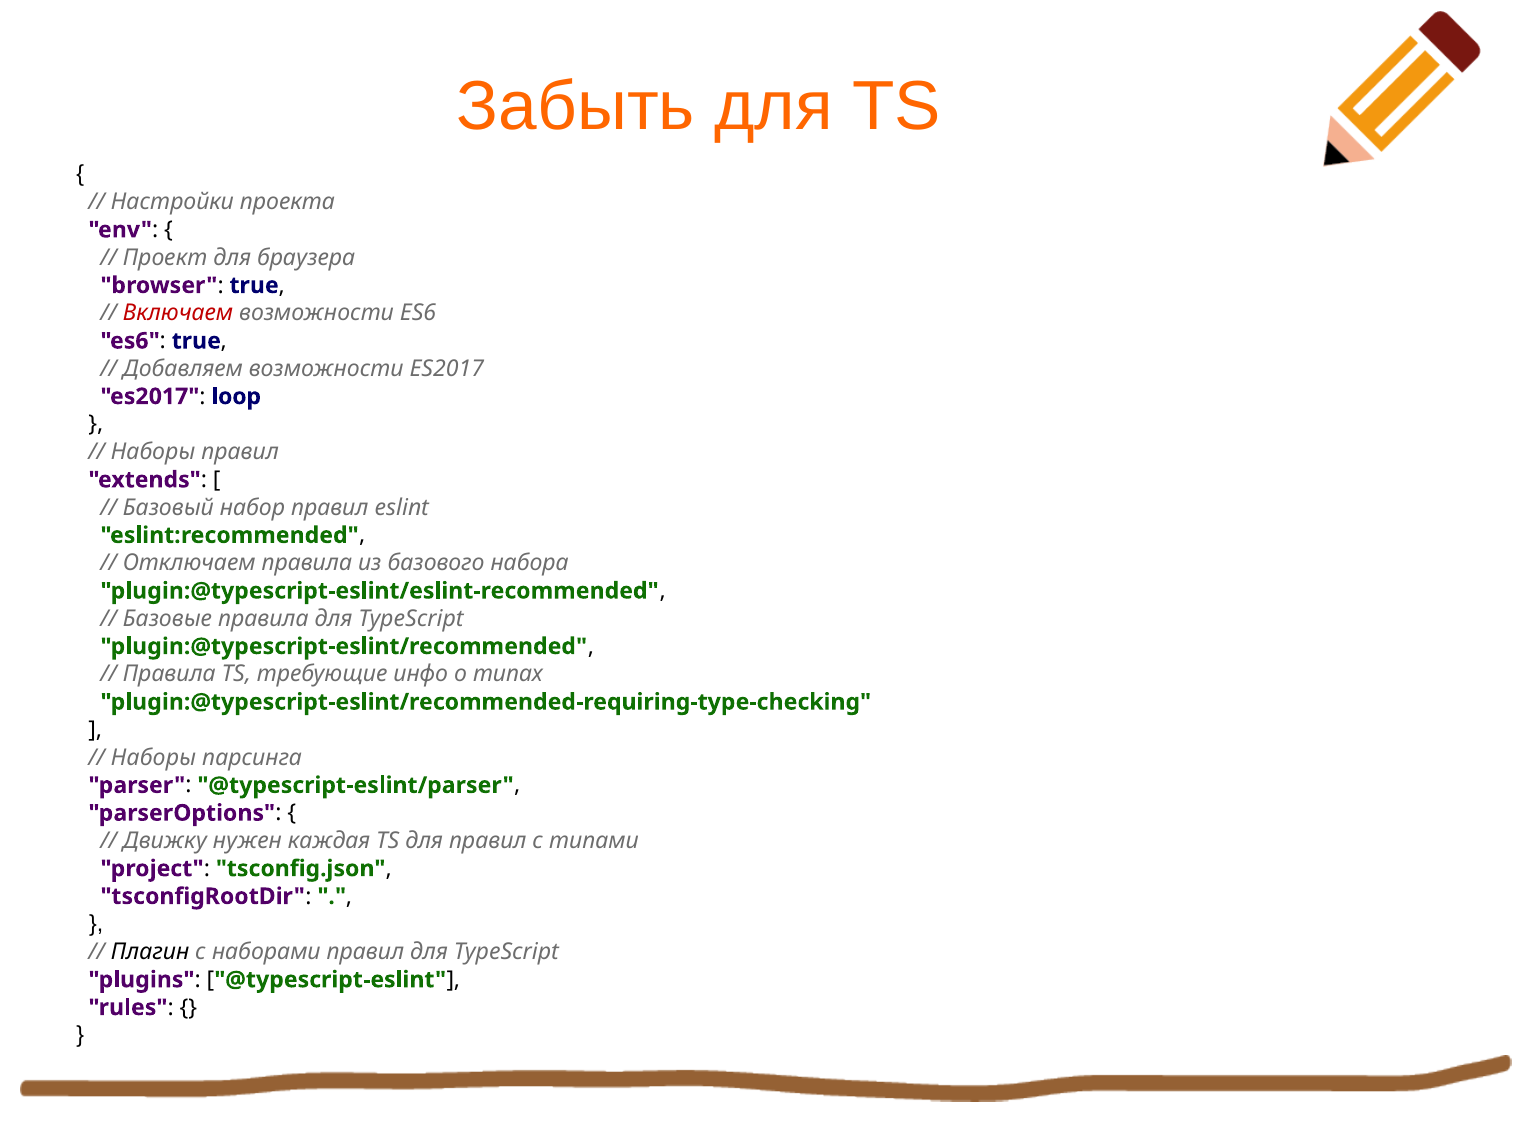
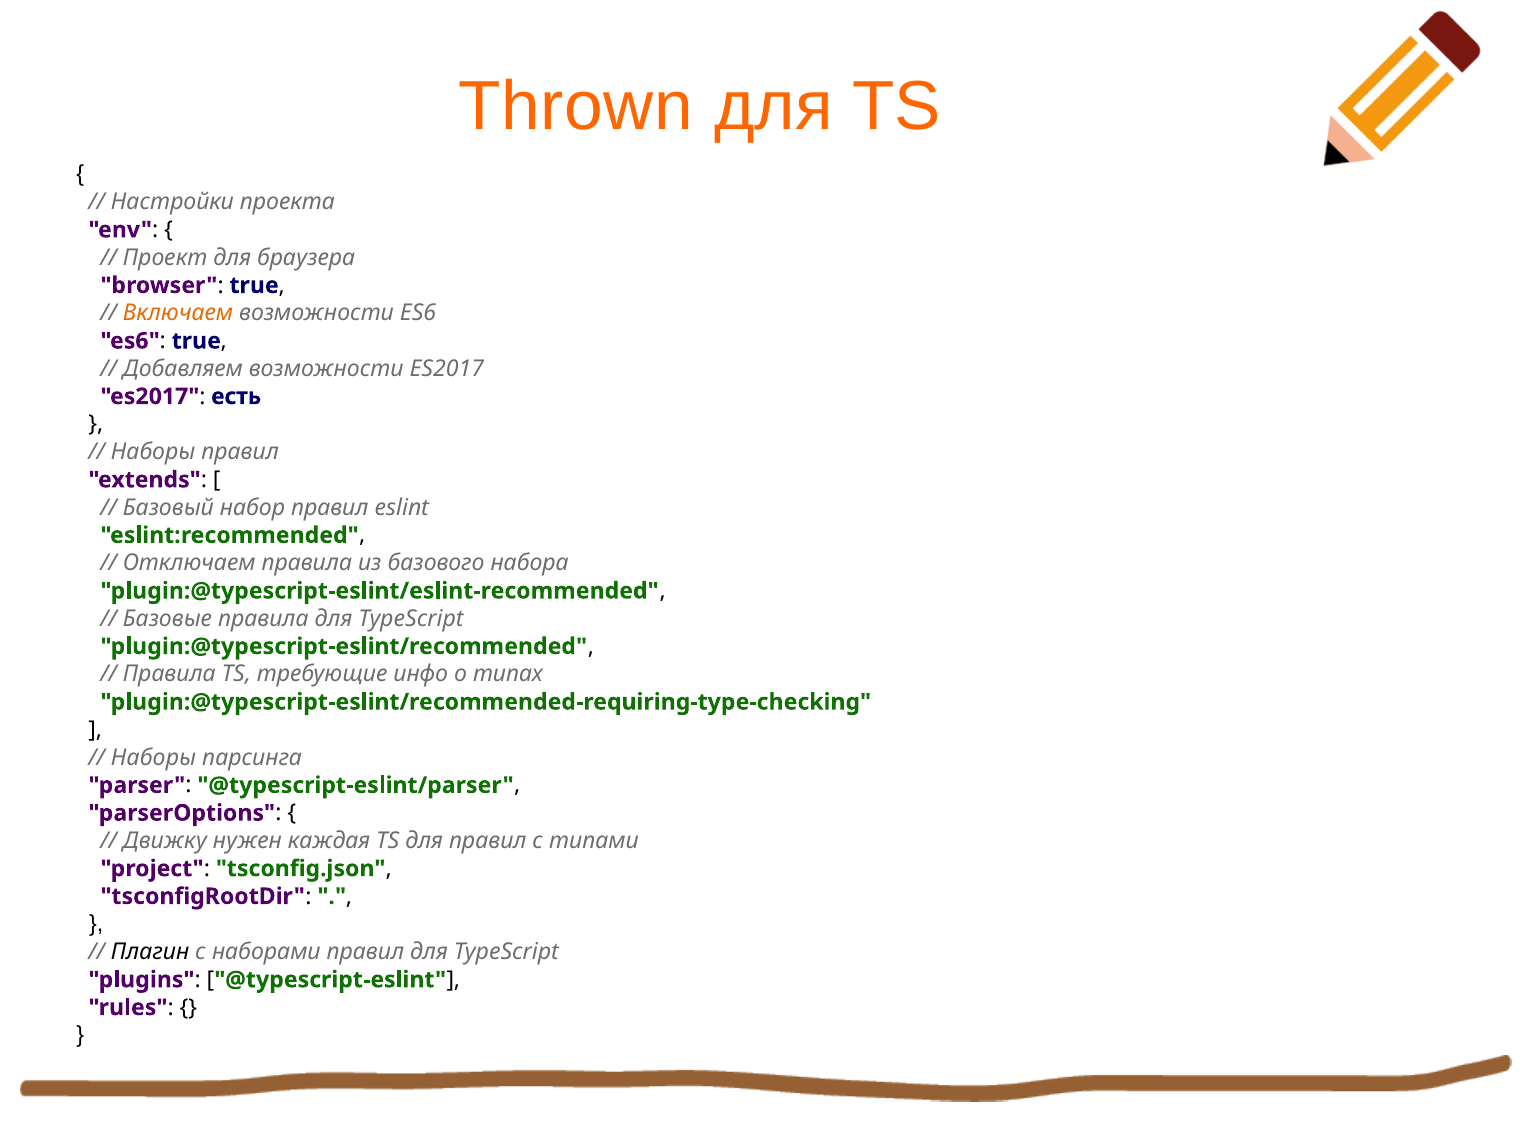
Забыть: Забыть -> Thrown (576, 107)
Включаем colour: red -> orange (178, 313)
loop: loop -> есть (236, 396)
